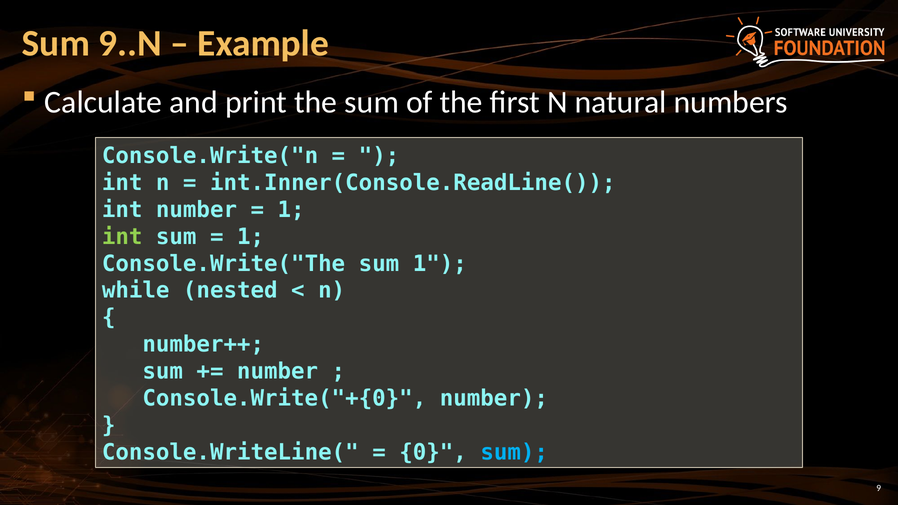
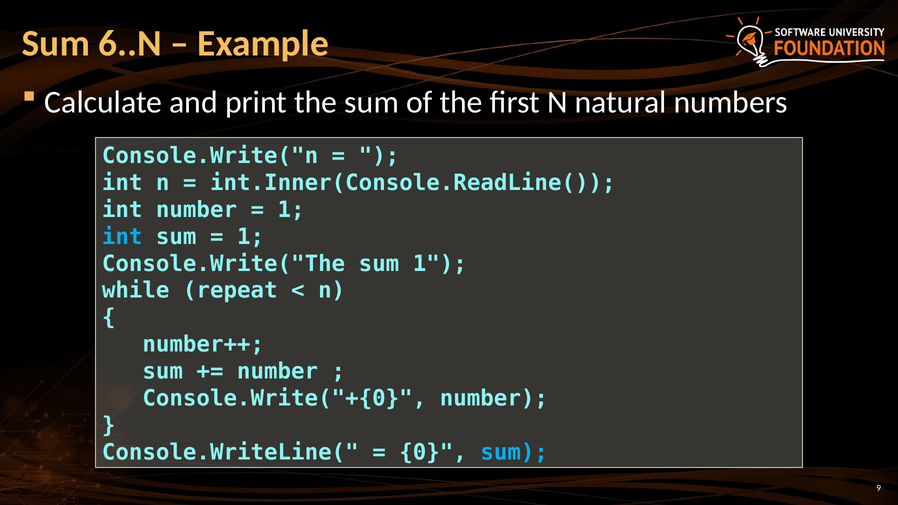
9..N: 9..N -> 6..N (130, 44)
int colour: light green -> light blue (122, 237)
nested: nested -> repeat (230, 291)
